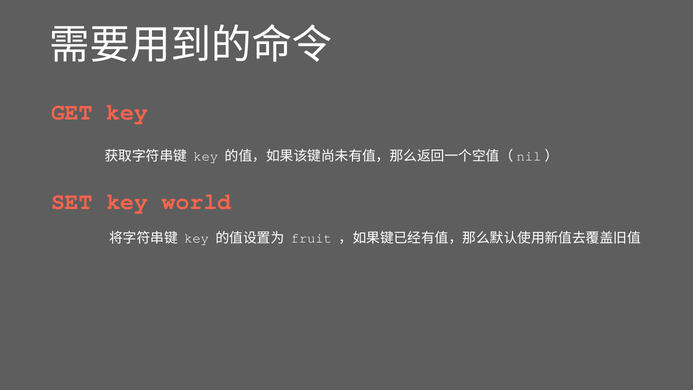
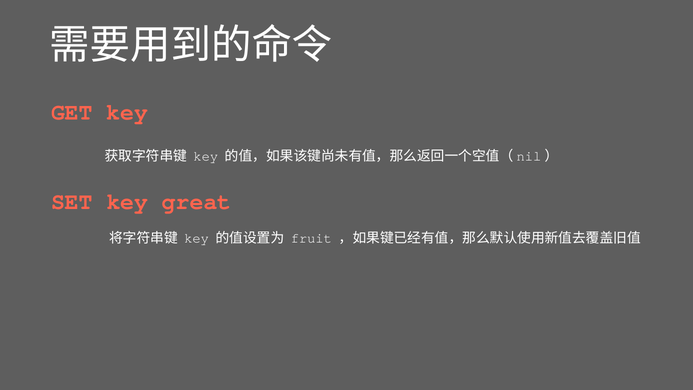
world: world -> great (197, 202)
